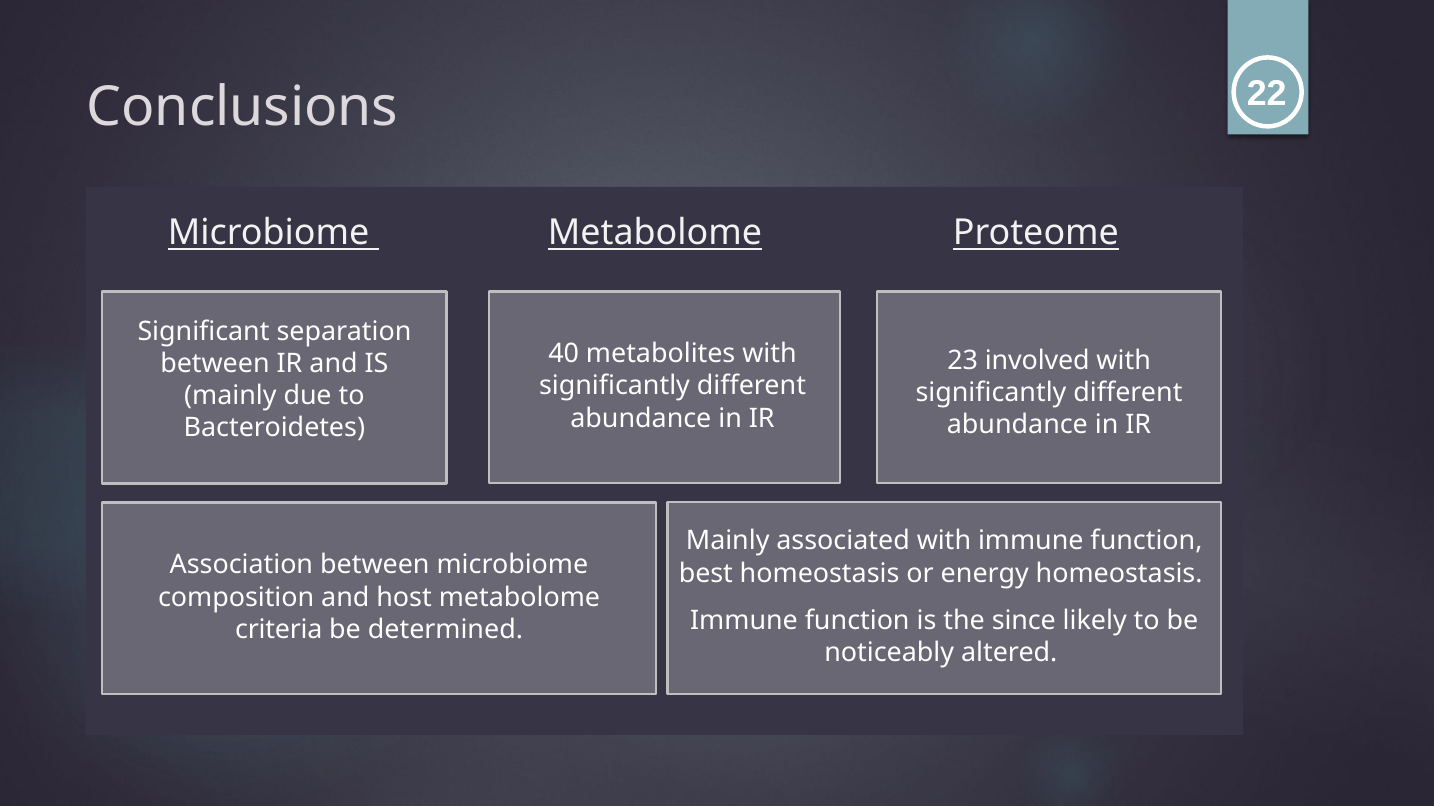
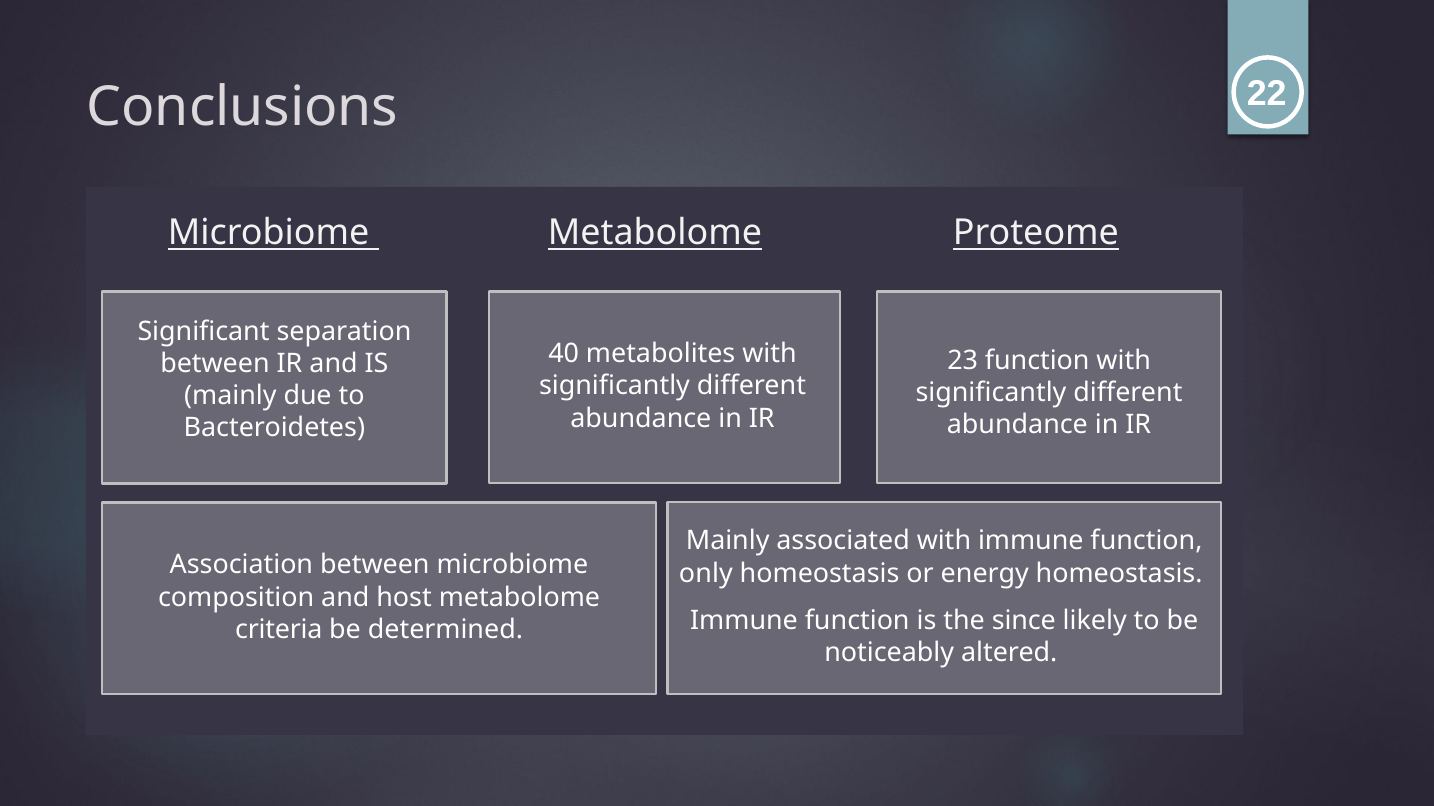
23 involved: involved -> function (1037, 361)
best: best -> only (706, 574)
